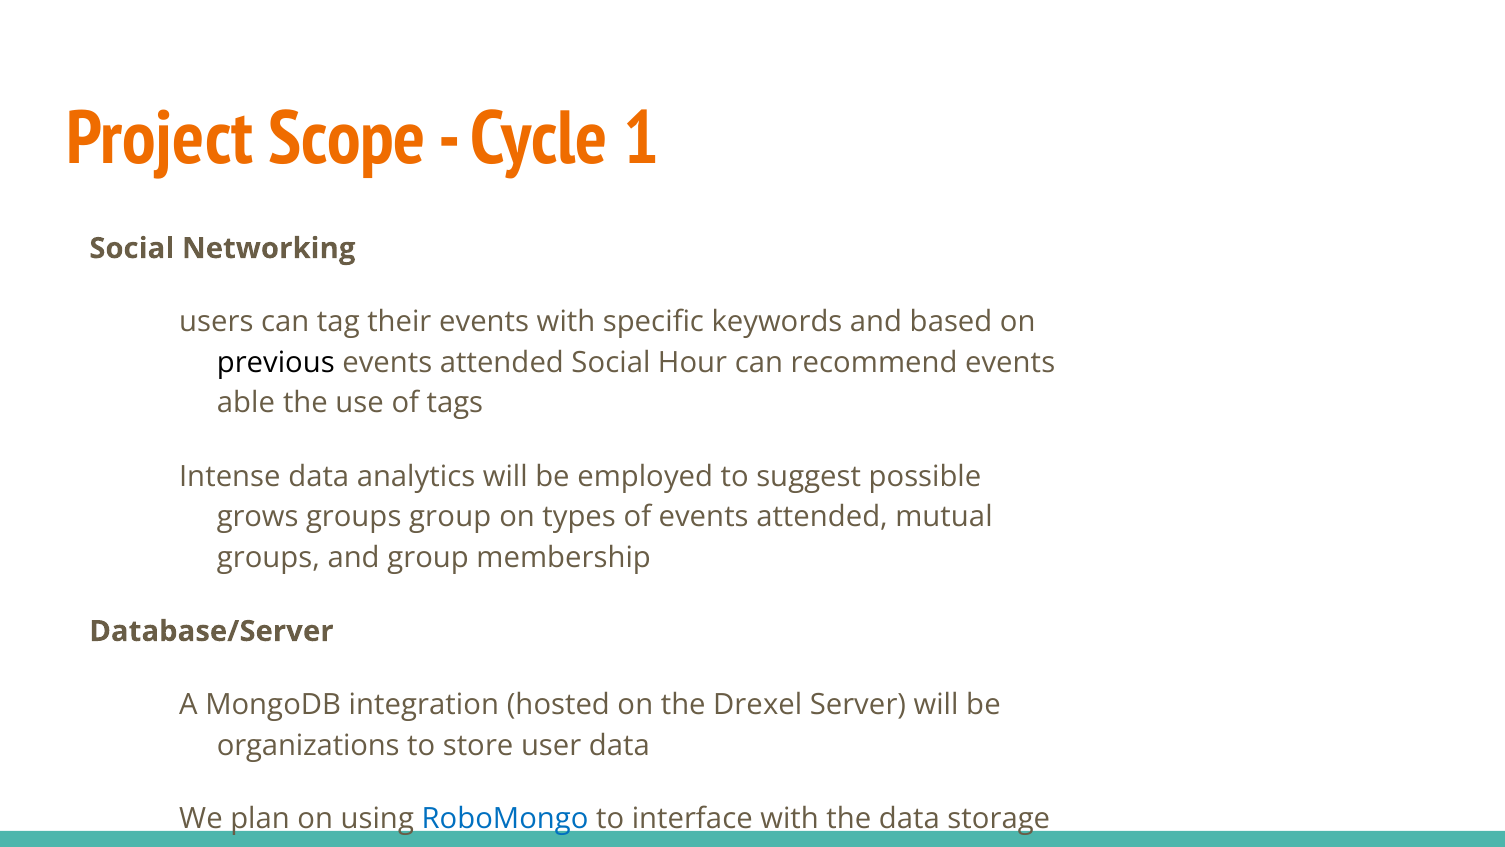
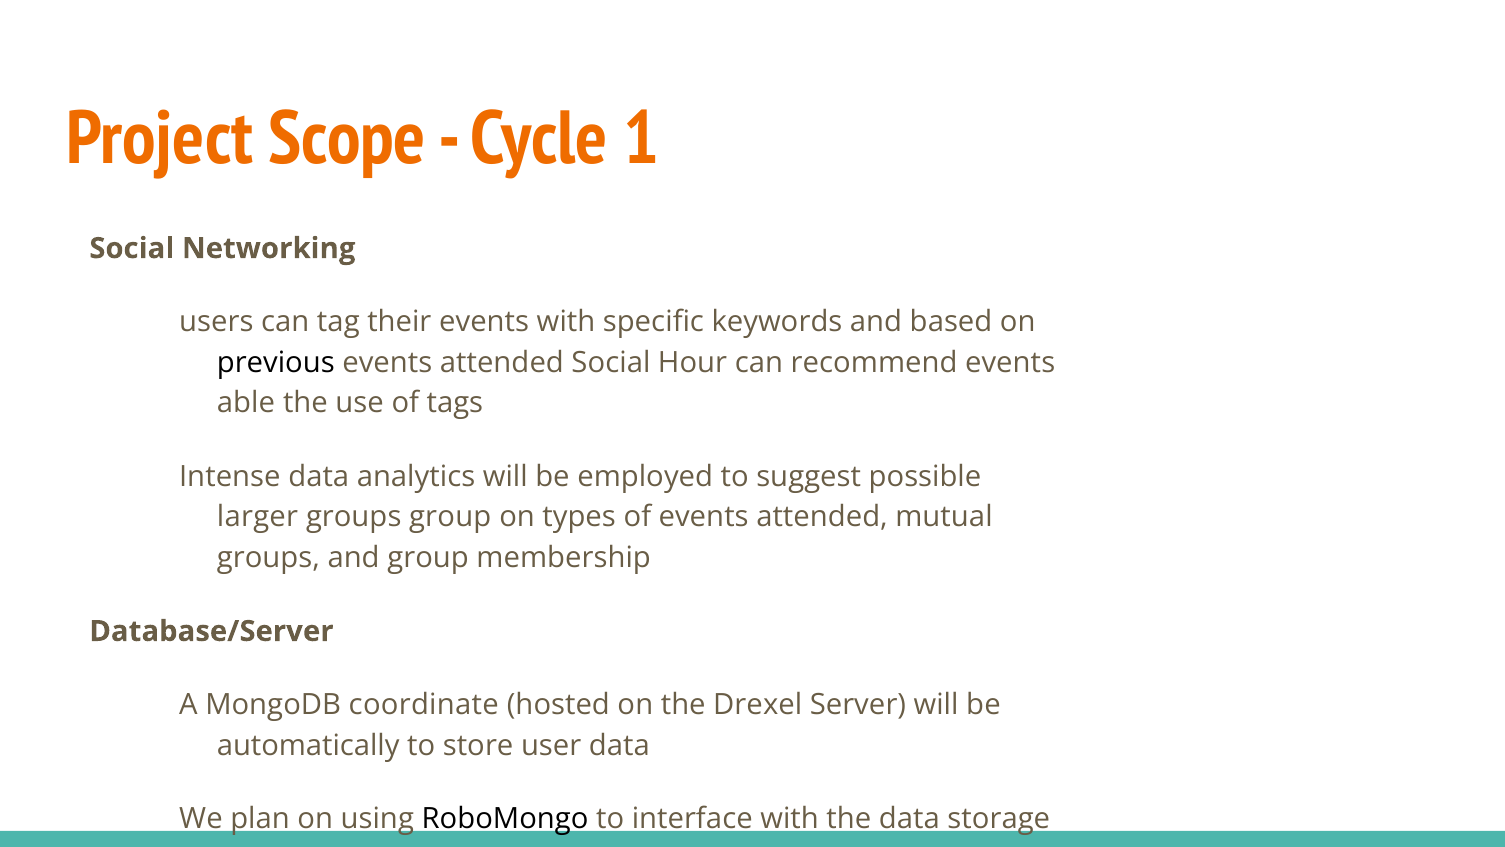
grows: grows -> larger (257, 517)
integration: integration -> coordinate (424, 705)
organizations: organizations -> automatically (308, 745)
RoboMongo colour: blue -> black (505, 819)
